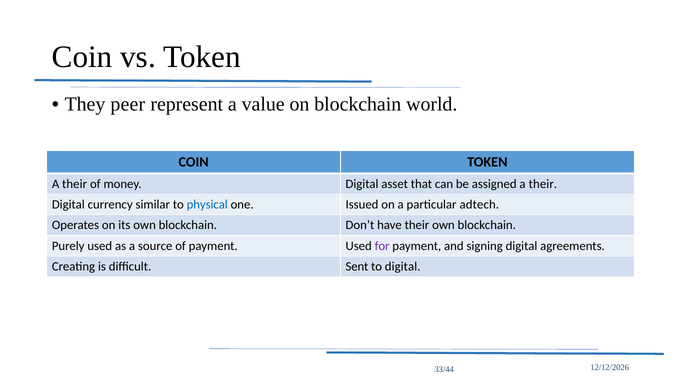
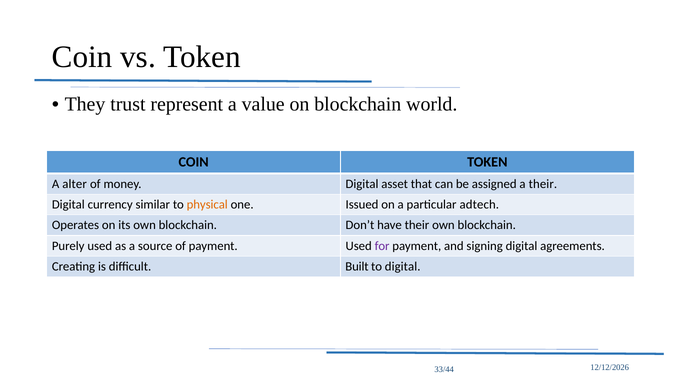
peer: peer -> trust (128, 104)
their: their -> alter (75, 184)
physical colour: blue -> orange (207, 205)
Sent: Sent -> Built (357, 267)
